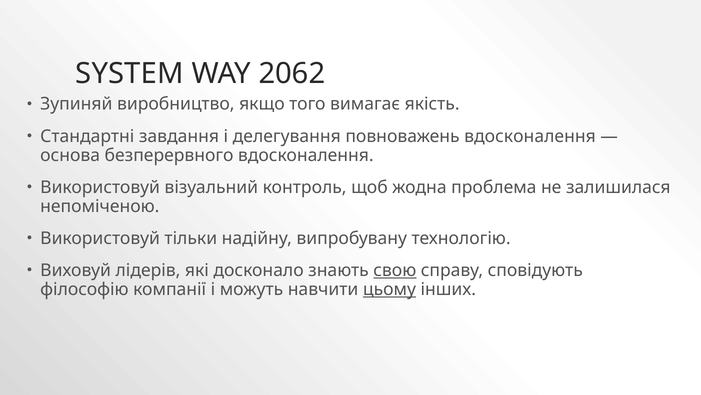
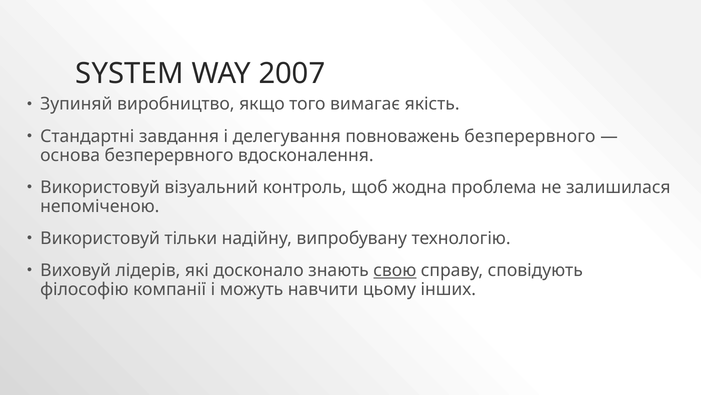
2062: 2062 -> 2007 (292, 73)
повноважень вдосконалення: вдосконалення -> безперервного (530, 136)
цьому underline: present -> none (389, 289)
